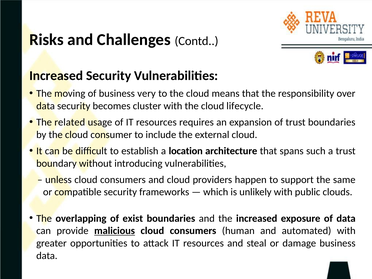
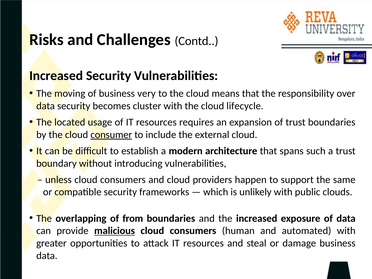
related: related -> located (70, 122)
consumer underline: none -> present (111, 135)
location: location -> modern (186, 151)
exist: exist -> from (133, 218)
